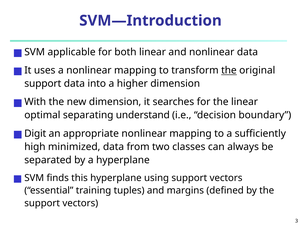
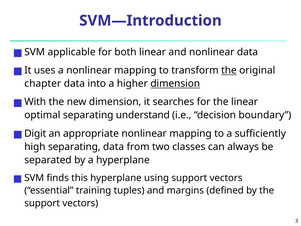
support: support -> chapter (43, 84)
dimension underline: none -> present (175, 84)
high minimized: minimized -> separating (74, 147)
